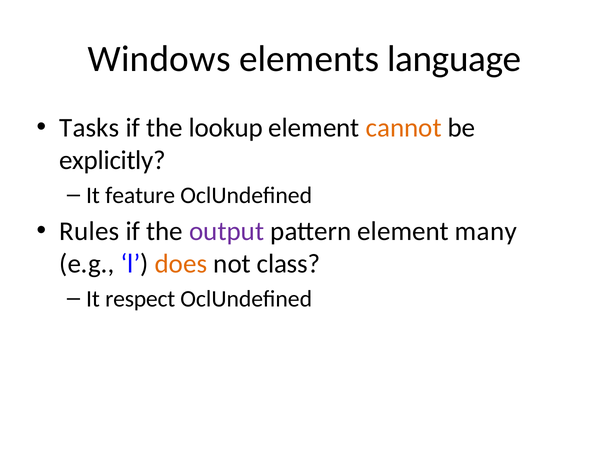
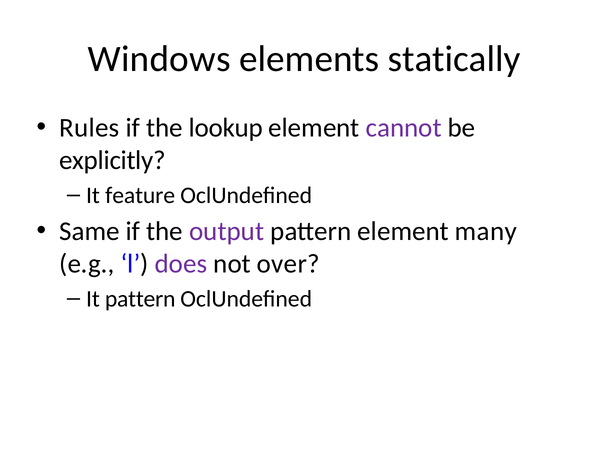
language: language -> statically (454, 59)
Tasks: Tasks -> Rules (89, 128)
cannot colour: orange -> purple (404, 128)
Rules: Rules -> Same (89, 231)
does colour: orange -> purple (181, 264)
class: class -> over (288, 264)
It respect: respect -> pattern (140, 299)
